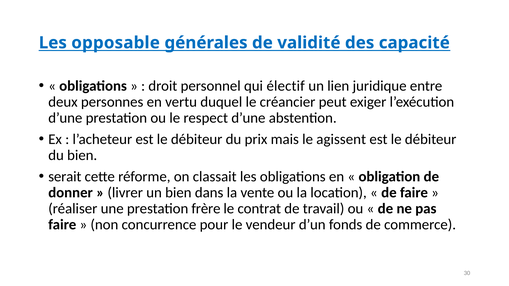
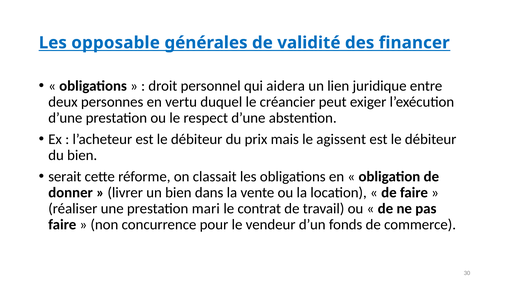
capacité: capacité -> financer (414, 43)
électif: électif -> aidera (286, 86)
frère: frère -> mari (206, 209)
